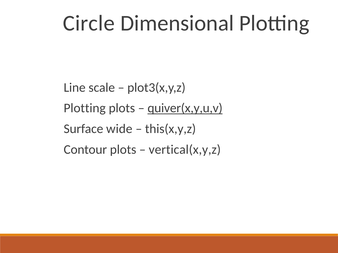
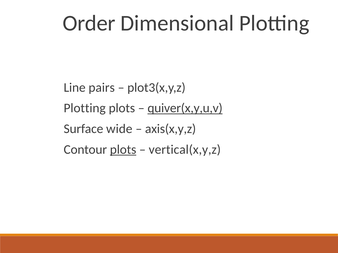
Circle: Circle -> Order (89, 23)
scale: scale -> pairs (102, 88)
this(x,y,z: this(x,y,z -> axis(x,y,z (171, 129)
plots underline: none -> present (123, 150)
